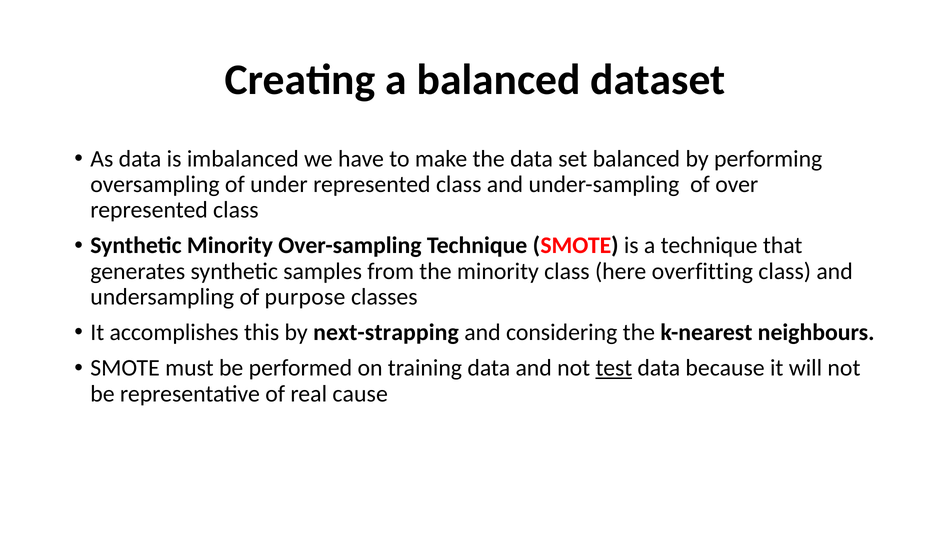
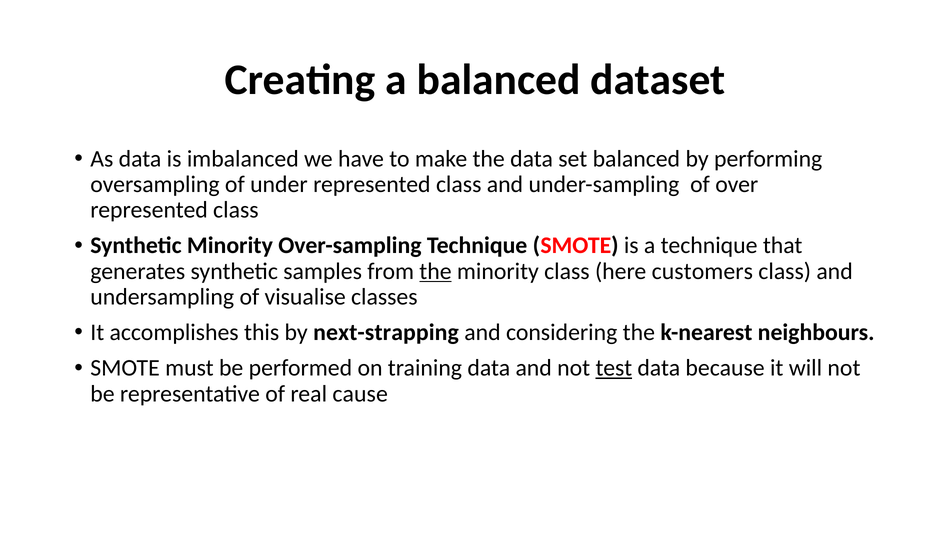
the underline: none -> present (435, 271)
overfitting: overfitting -> customers (702, 271)
purpose: purpose -> visualise (305, 297)
